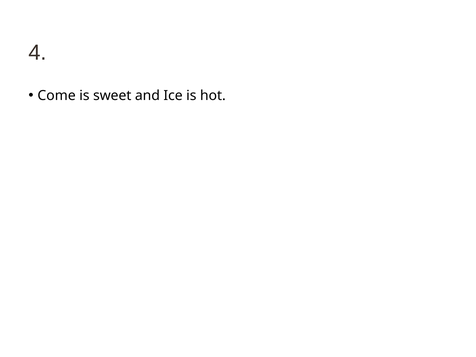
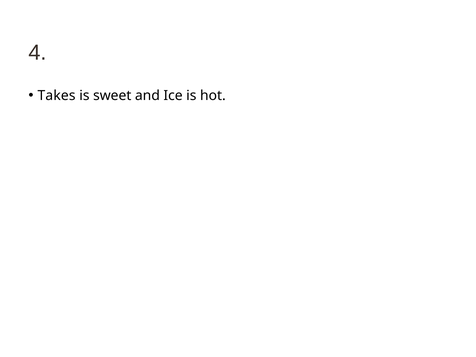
Come: Come -> Takes (57, 95)
